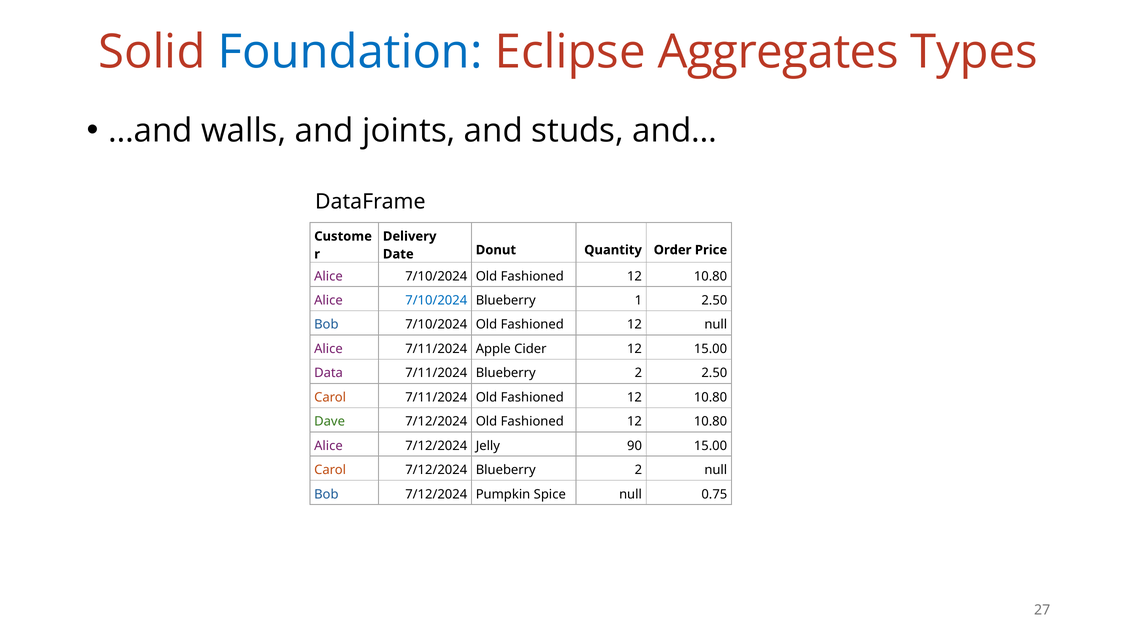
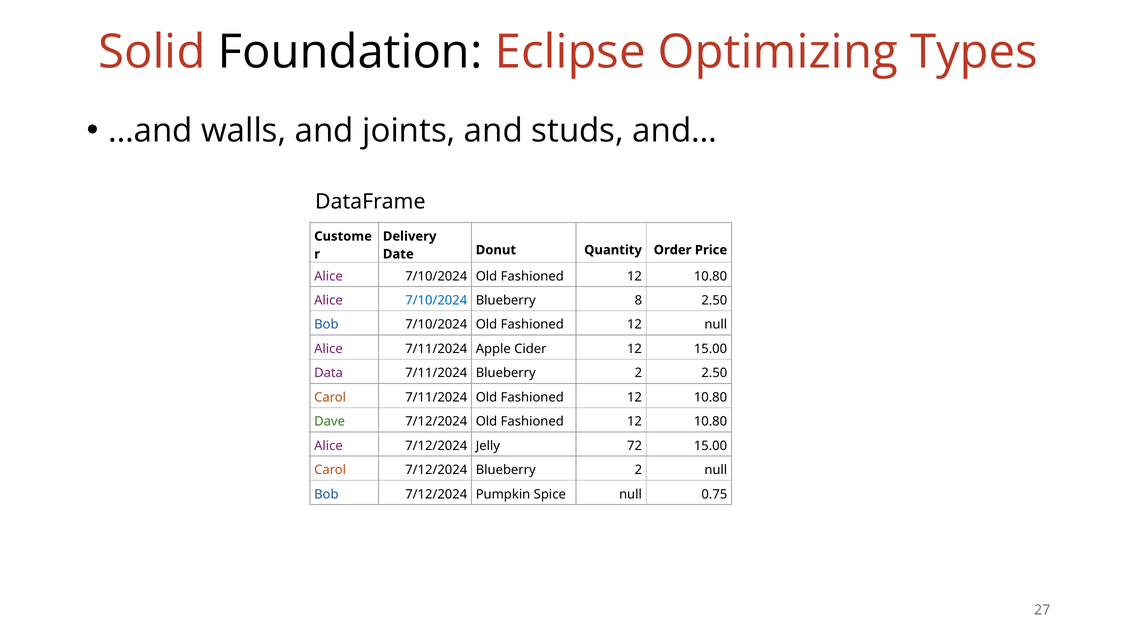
Foundation colour: blue -> black (350, 52)
Aggregates: Aggregates -> Optimizing (778, 52)
1: 1 -> 8 (638, 300)
90: 90 -> 72 (635, 445)
